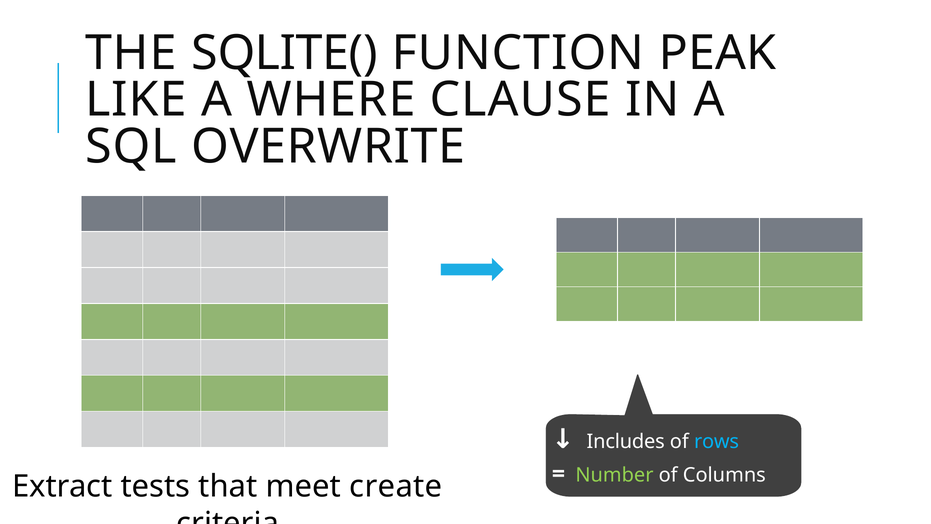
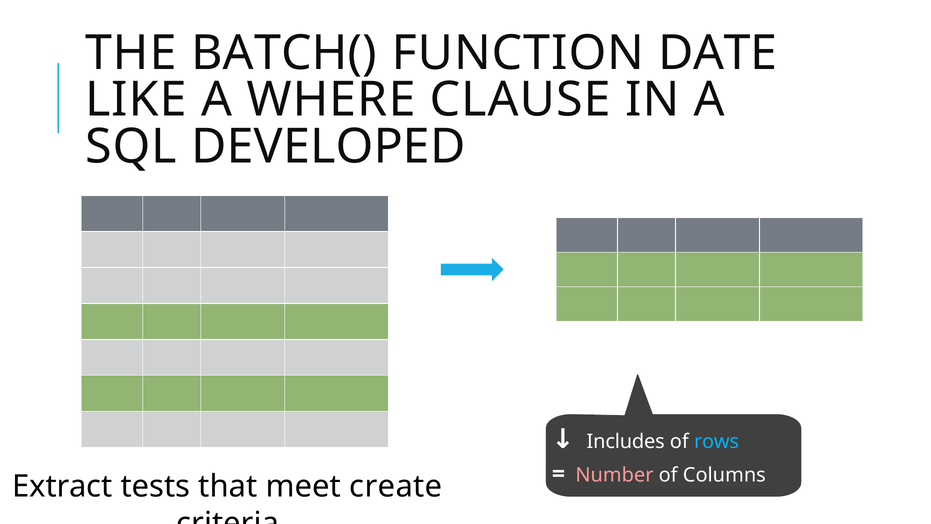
SQLITE(: SQLITE( -> BATCH( (284, 53)
PEAK: PEAK -> DATE (718, 53)
OVERWRITE: OVERWRITE -> DEVELOPED (328, 146)
Number colour: light green -> pink (614, 475)
